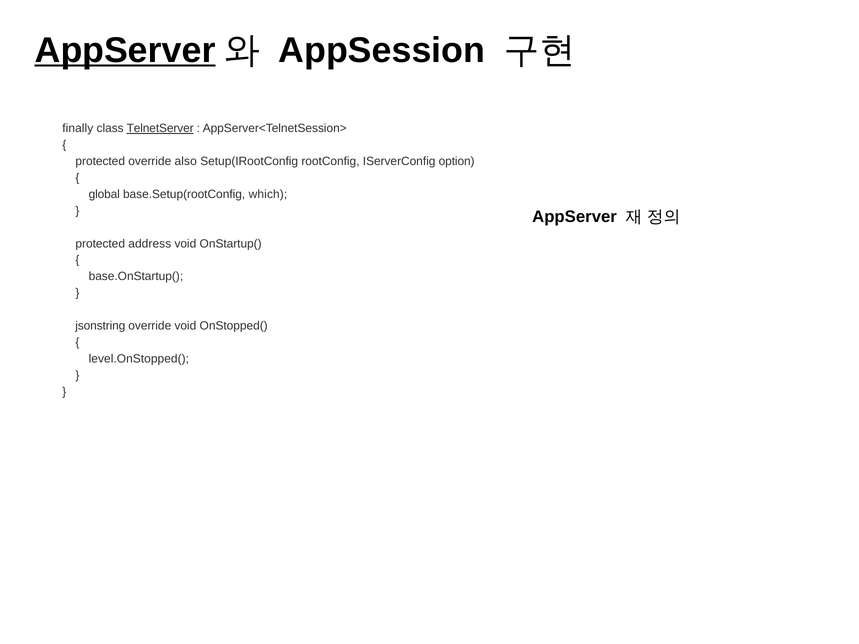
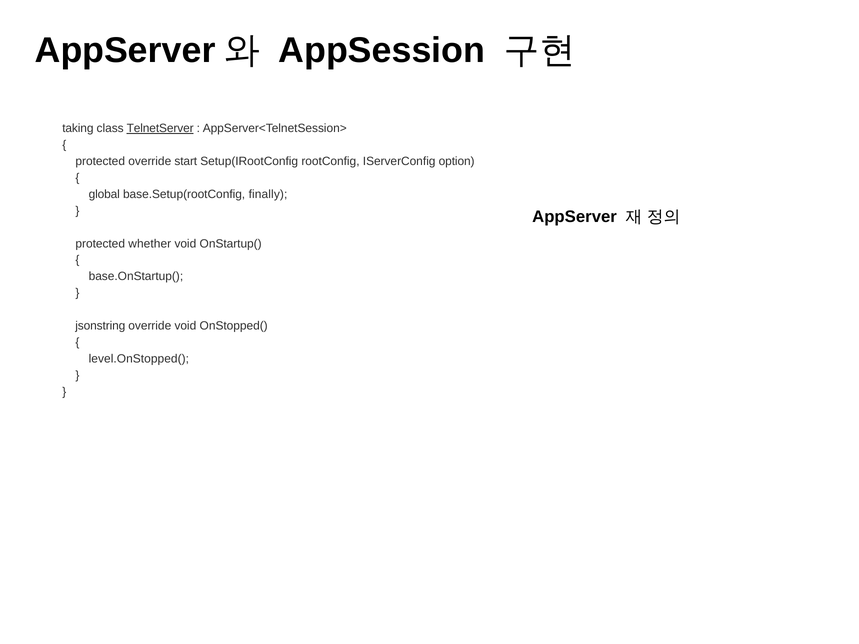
AppServer underline: present -> none (125, 50)
finally: finally -> taking (78, 128)
also: also -> start (186, 161)
which: which -> finally (268, 194)
address: address -> whether (150, 244)
